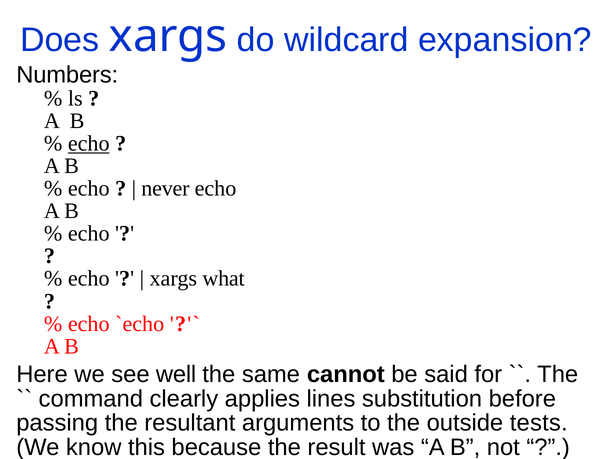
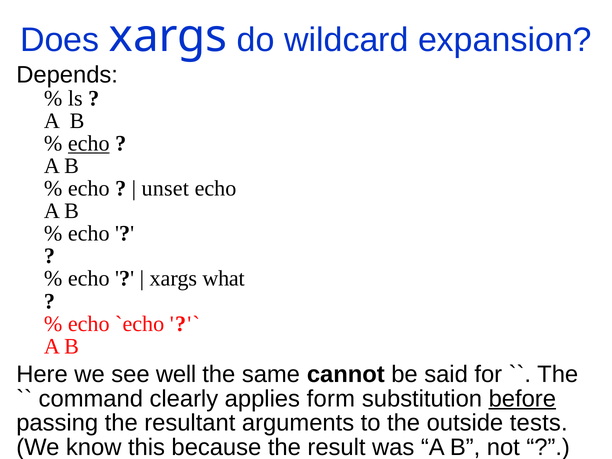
Numbers: Numbers -> Depends (67, 75)
never: never -> unset (165, 189)
lines: lines -> form (331, 399)
before underline: none -> present (522, 399)
